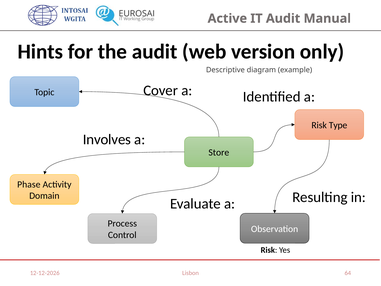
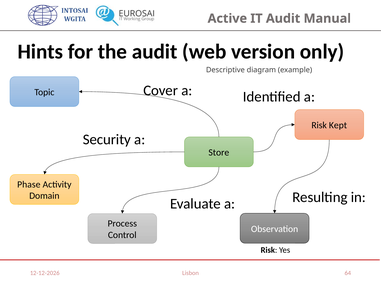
Type: Type -> Kept (338, 125)
Involves: Involves -> Security (107, 139)
